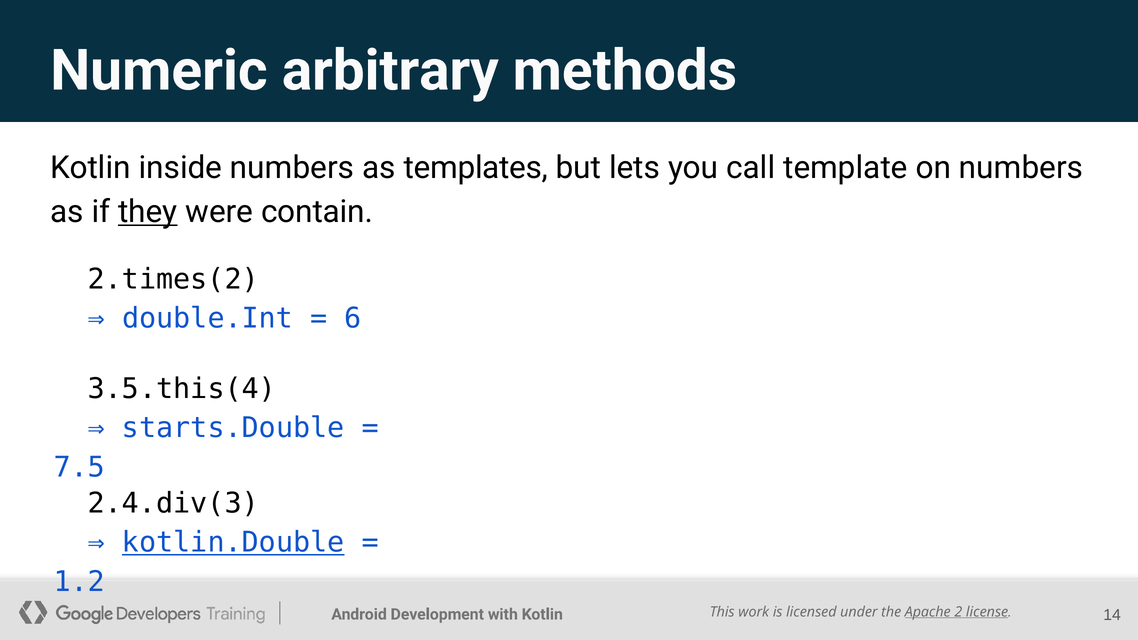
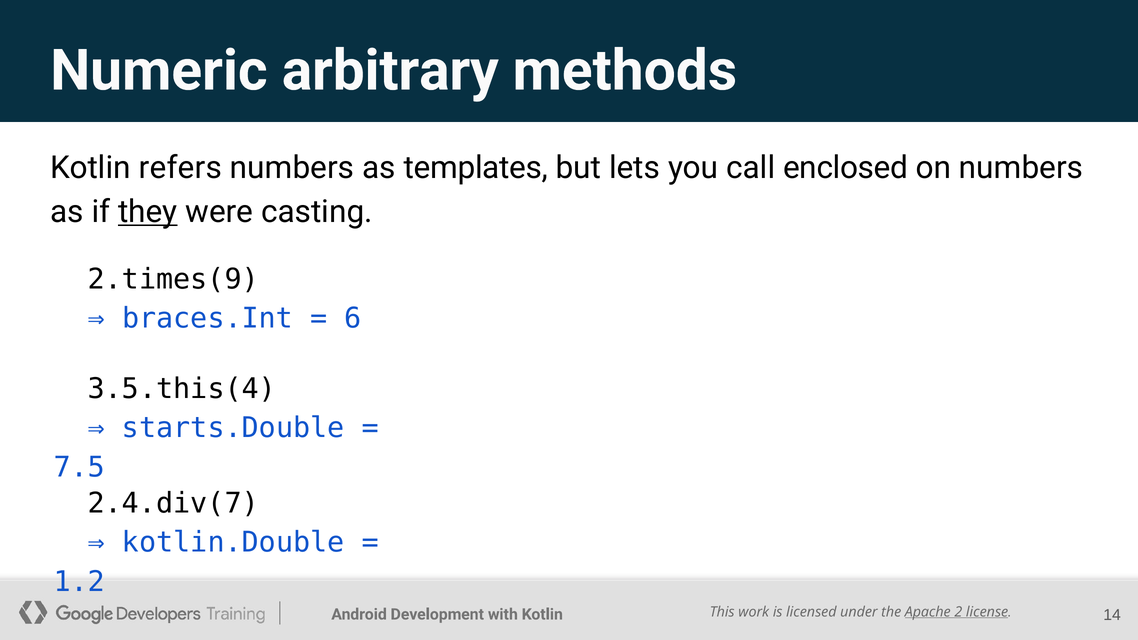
inside: inside -> refers (180, 168)
template: template -> enclosed (846, 168)
contain: contain -> casting (317, 212)
2.times(2: 2.times(2 -> 2.times(9 (173, 279)
double.Int: double.Int -> braces.Int (208, 318)
2.4.div(3: 2.4.div(3 -> 2.4.div(7 (173, 503)
kotlin.Double underline: present -> none (233, 543)
